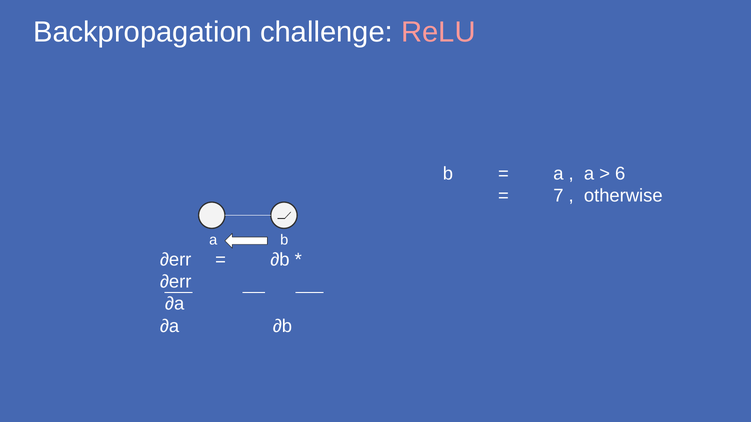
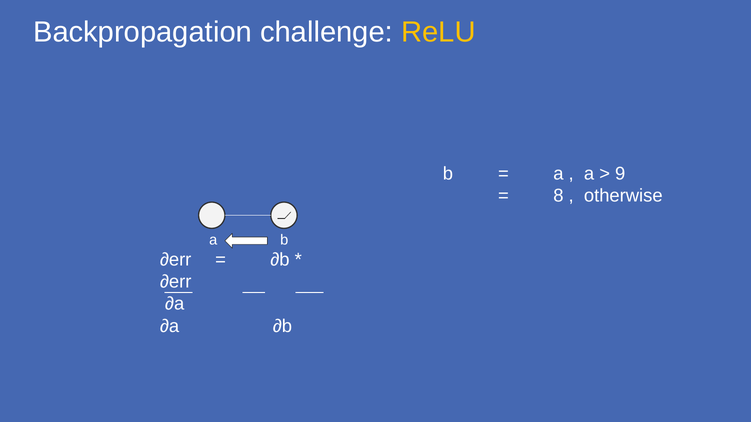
ReLU colour: pink -> yellow (438, 32)
6: 6 -> 9 (620, 174)
7: 7 -> 8 (558, 196)
